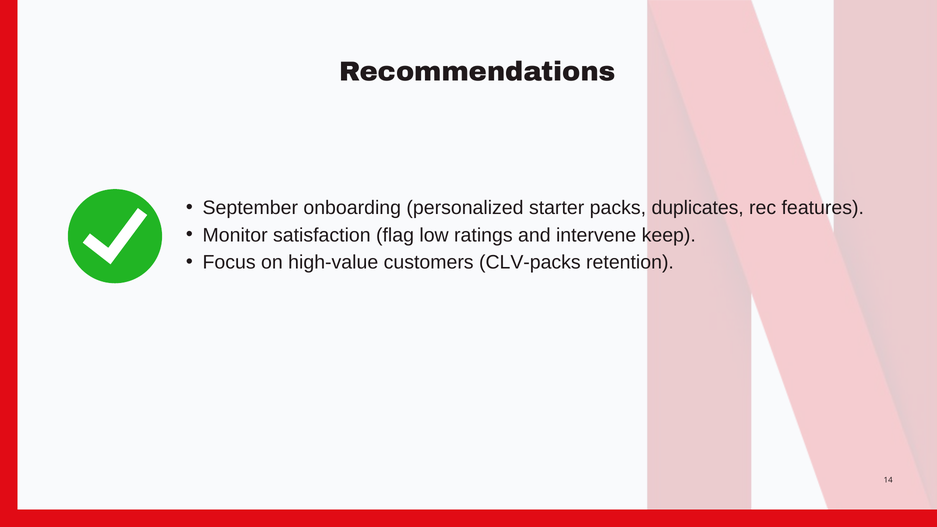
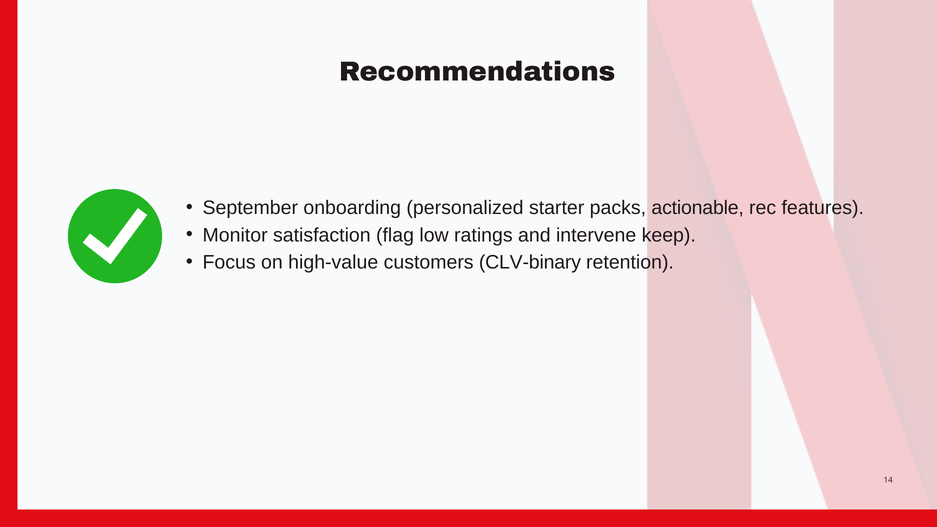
duplicates: duplicates -> actionable (698, 208)
CLV-packs: CLV-packs -> CLV-binary (530, 262)
